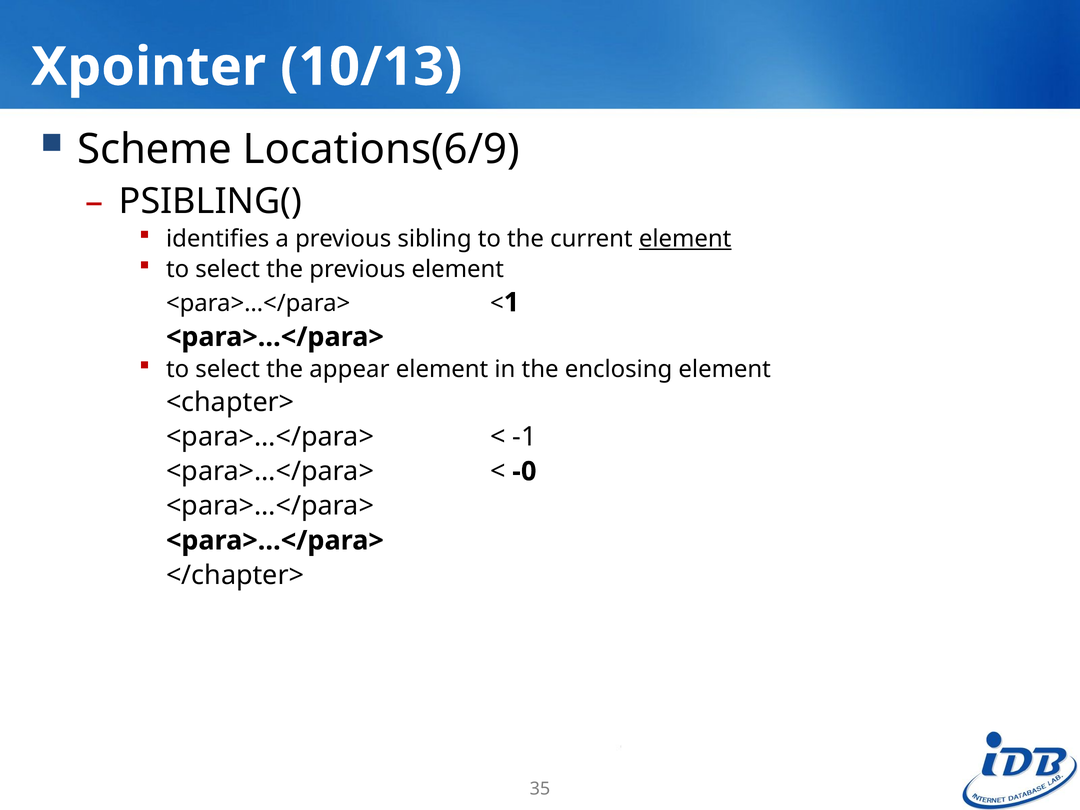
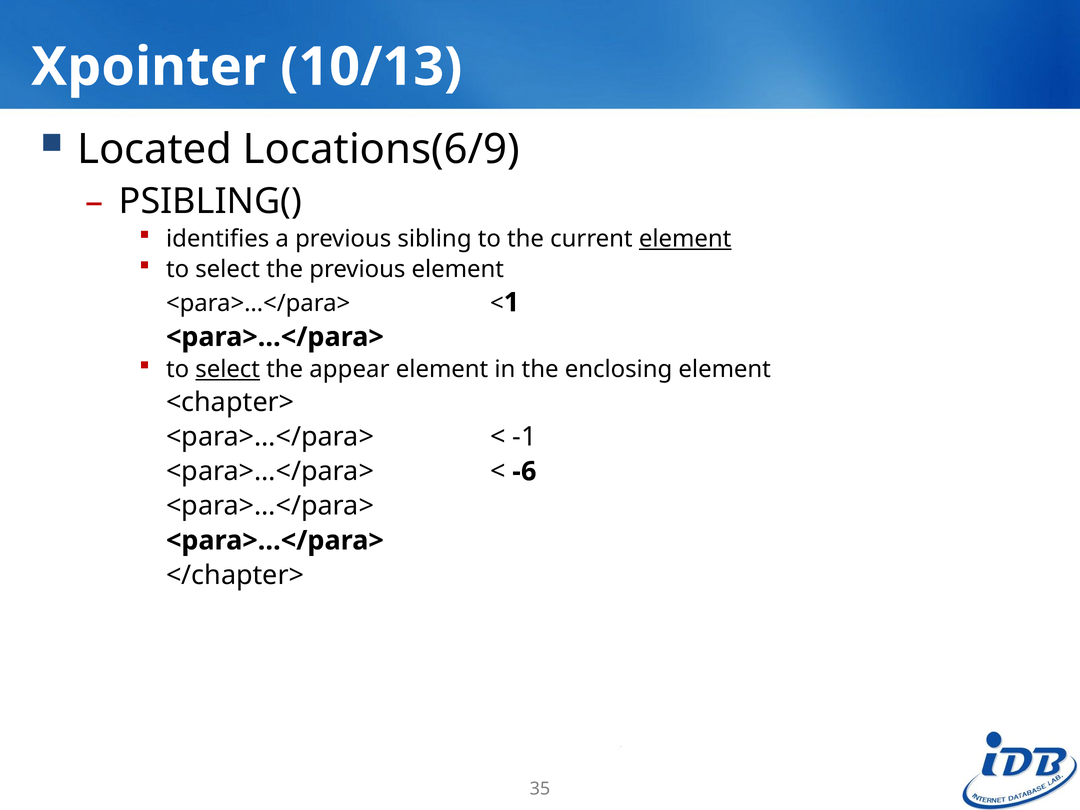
Scheme: Scheme -> Located (155, 149)
select underline: none -> present (228, 369)
-0: -0 -> -6 (524, 471)
